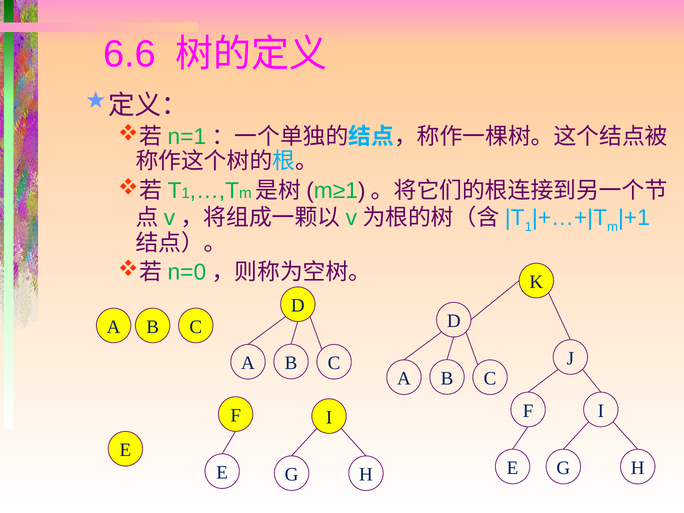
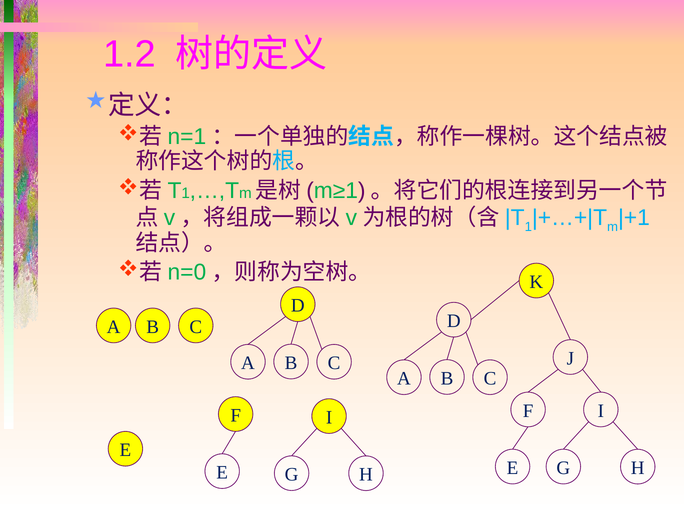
6.6: 6.6 -> 1.2 (129, 54)
